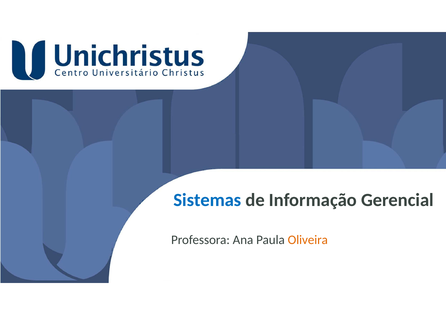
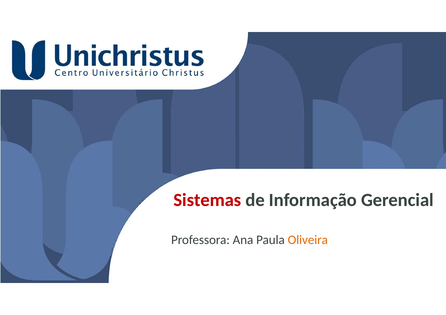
Sistemas colour: blue -> red (207, 200)
